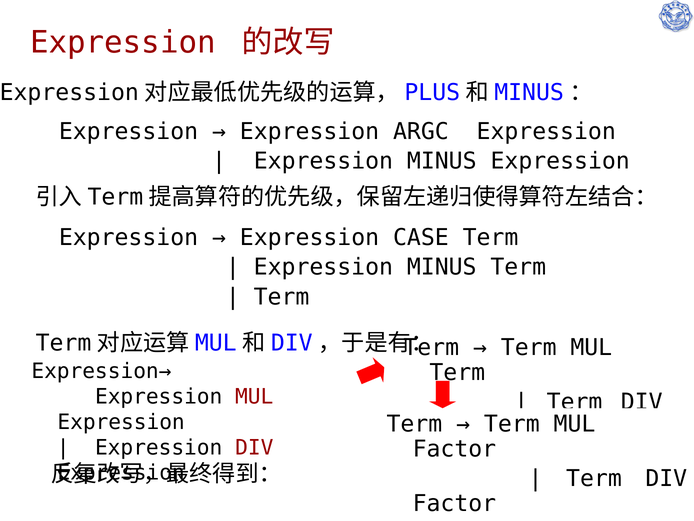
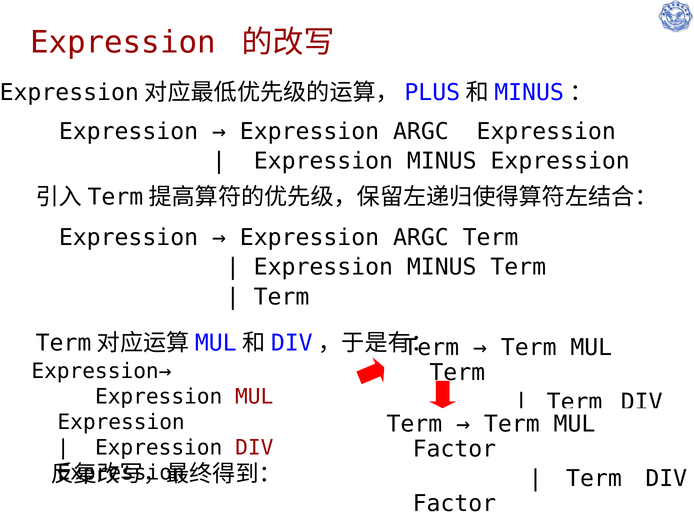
CASE: CASE -> ARGC (421, 237)
